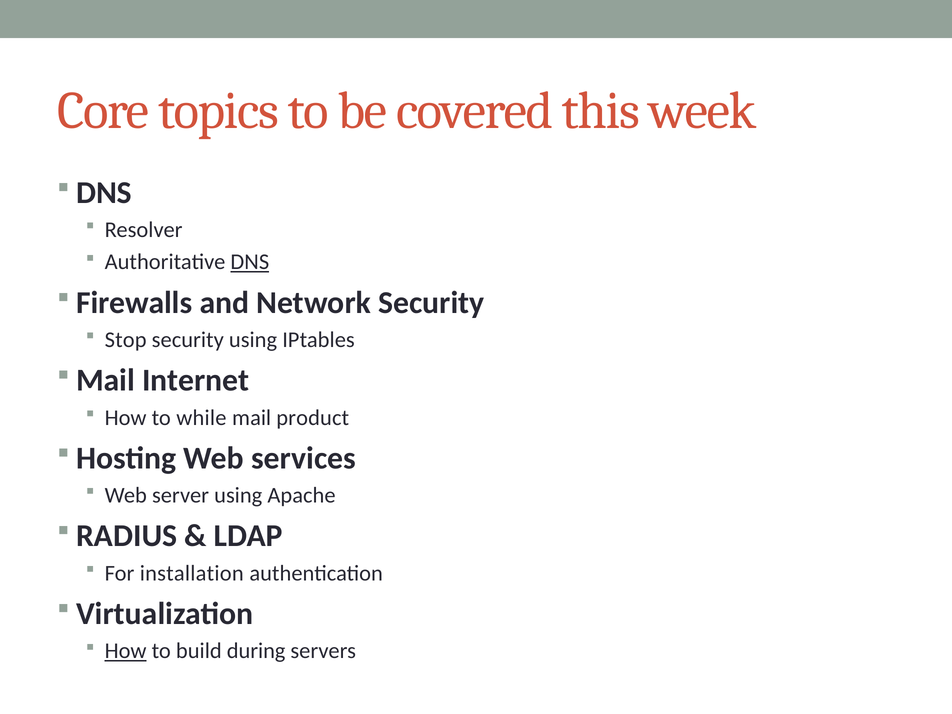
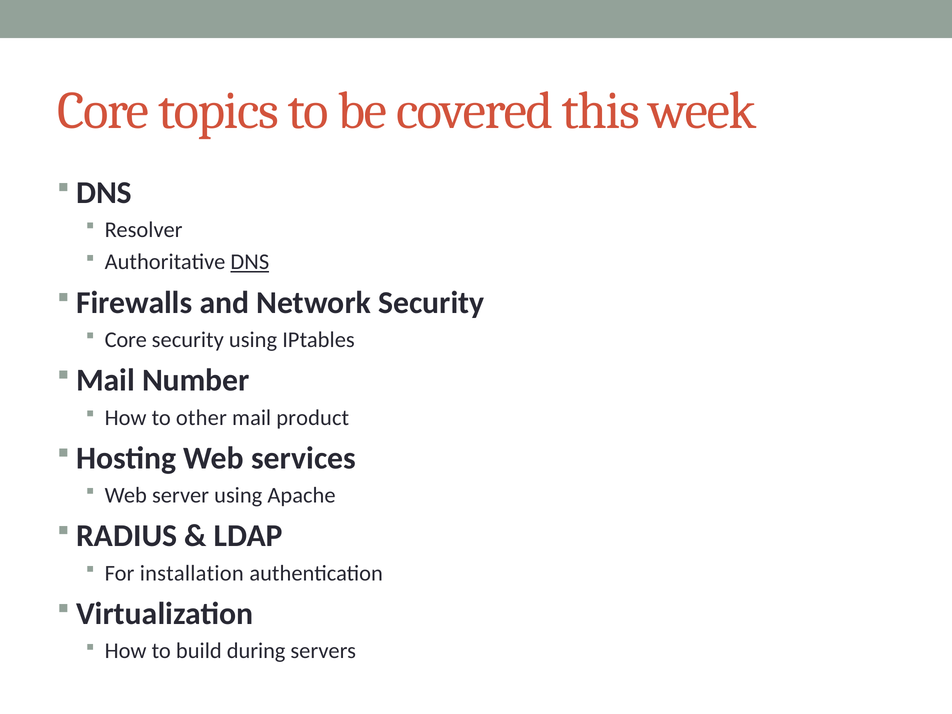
Stop: Stop -> Core (126, 340)
Internet: Internet -> Number (196, 380)
while: while -> other (201, 418)
How underline: present -> none (126, 651)
